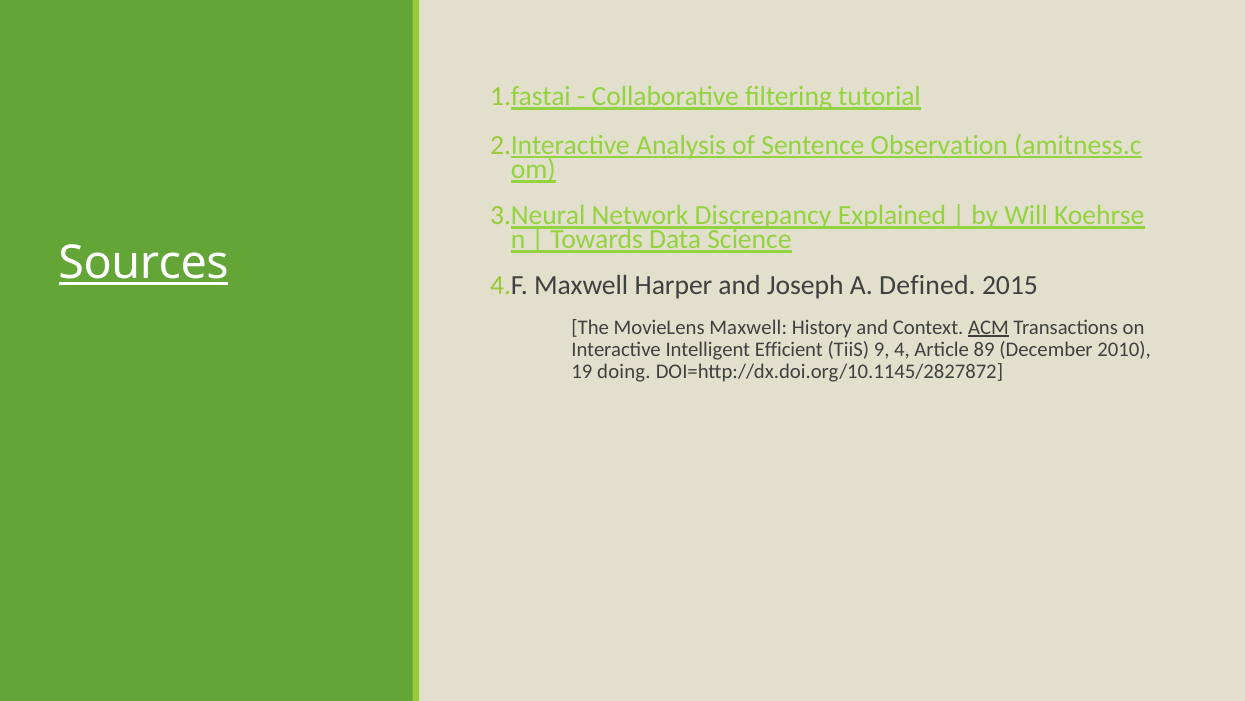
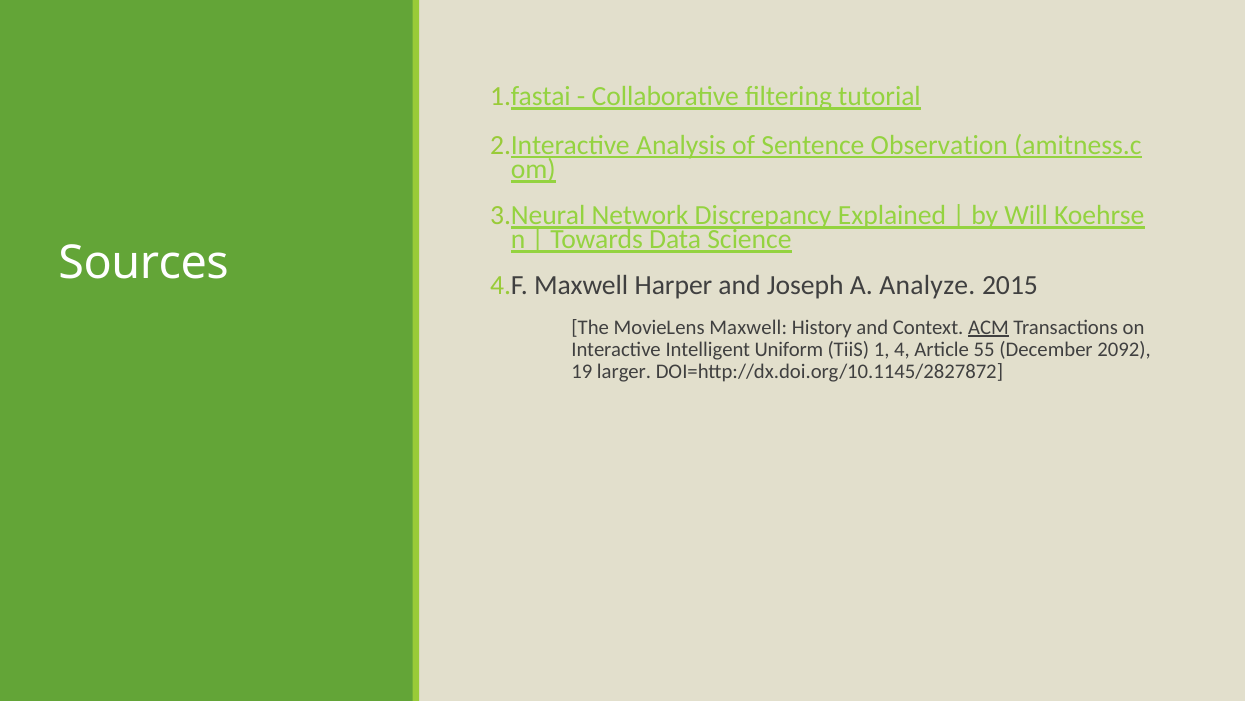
Sources underline: present -> none (144, 263)
Defined: Defined -> Analyze (927, 285)
Efficient: Efficient -> Uniform (789, 349)
9: 9 -> 1 (882, 349)
89: 89 -> 55 (984, 349)
2010: 2010 -> 2092 (1124, 349)
doing: doing -> larger (624, 372)
